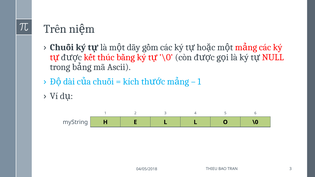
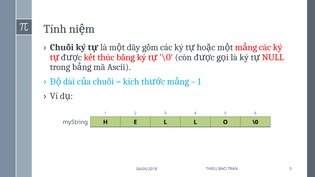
Trên: Trên -> Tính (55, 29)
